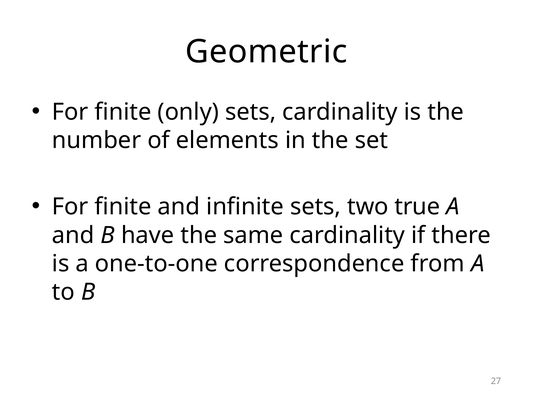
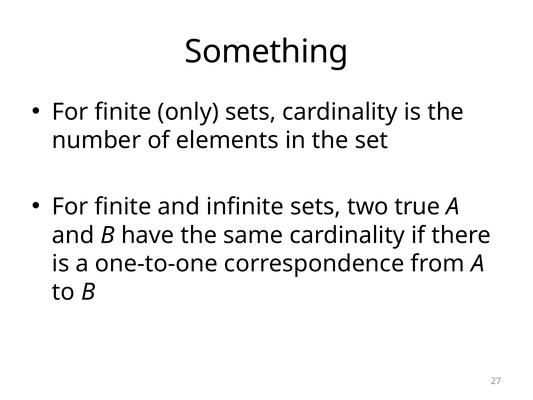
Geometric: Geometric -> Something (267, 52)
